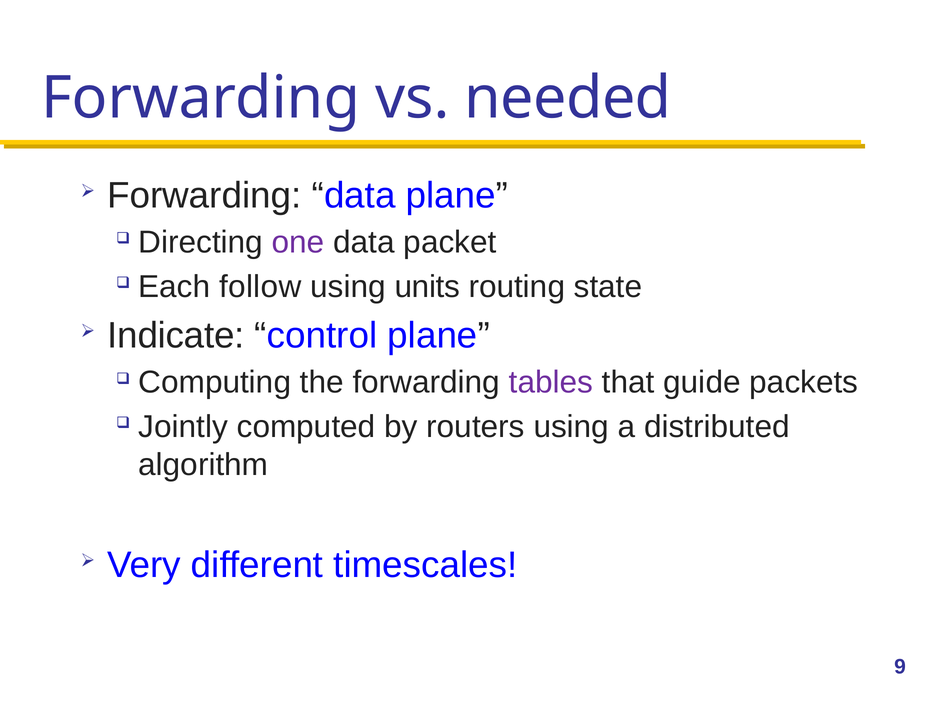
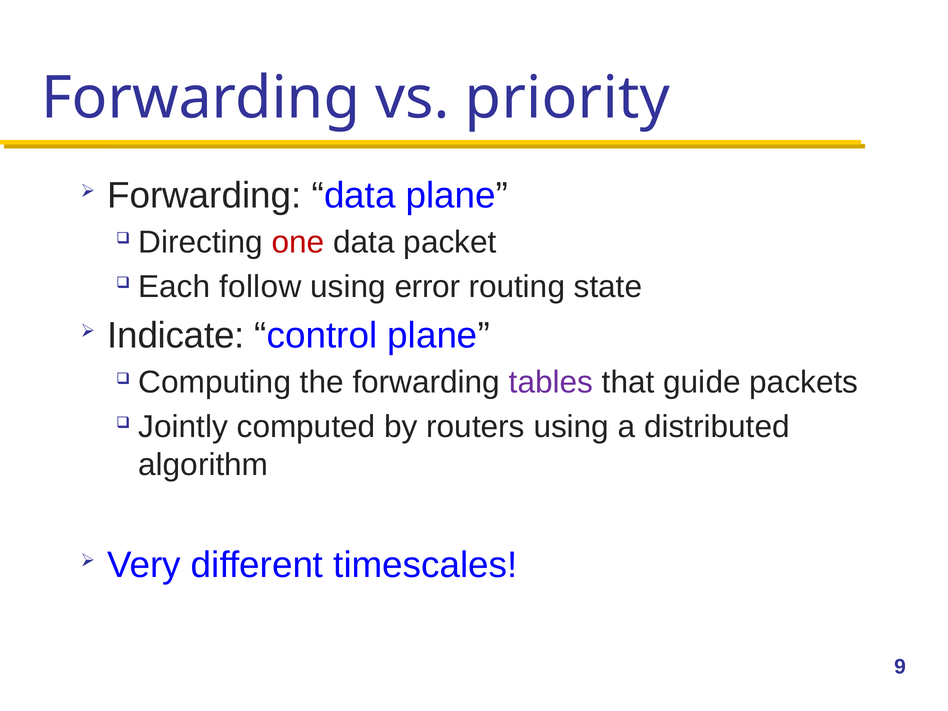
needed: needed -> priority (567, 98)
one colour: purple -> red (298, 242)
units: units -> error (427, 287)
